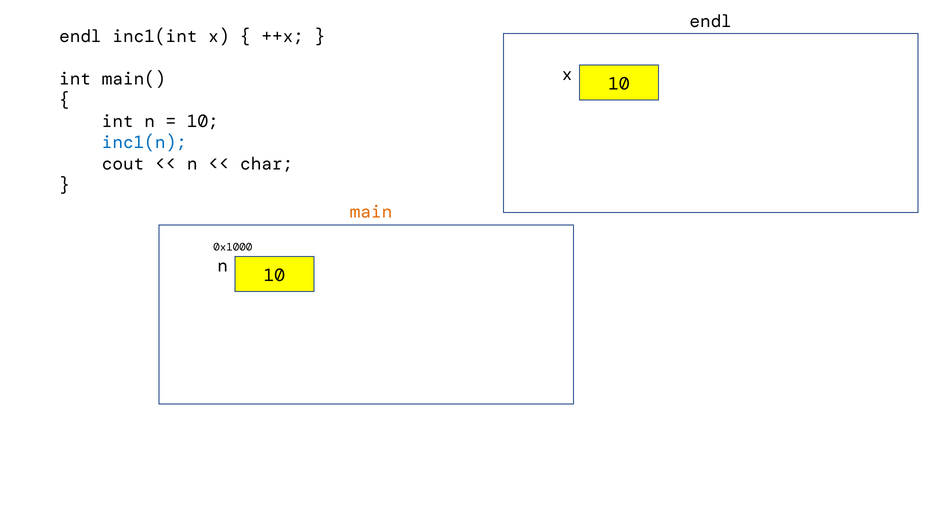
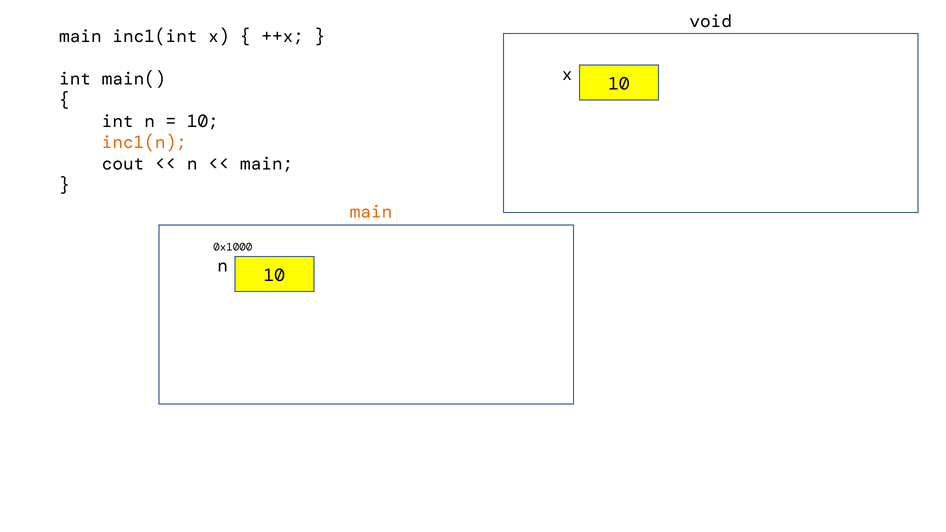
endl: endl -> void (711, 22)
endl: endl -> main (80, 36)
inc1(n colour: blue -> orange (144, 143)
char: char -> main (267, 164)
